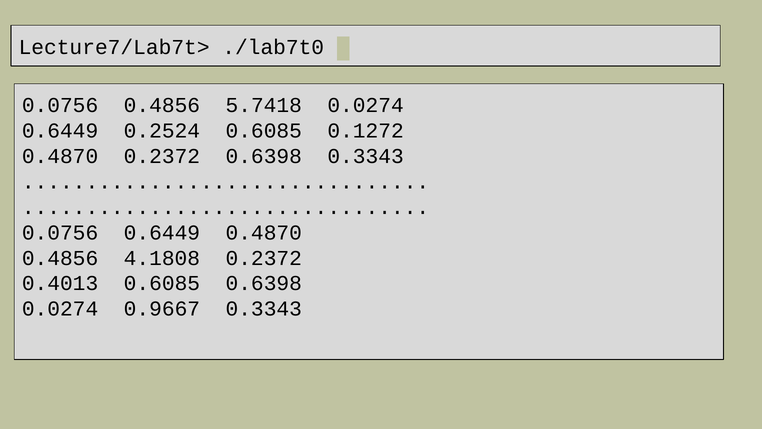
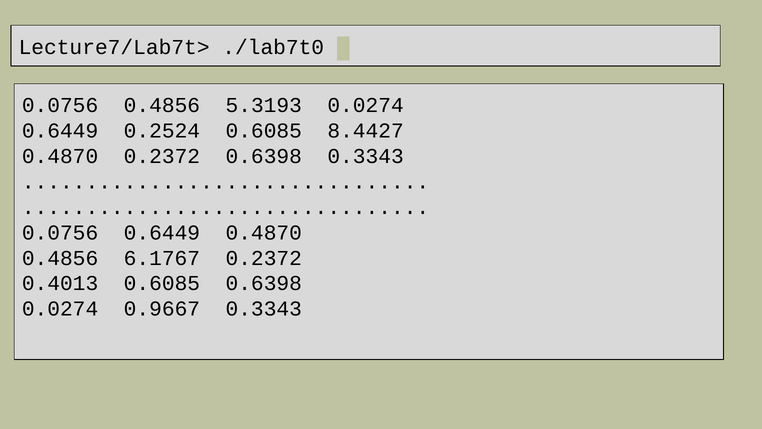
5.7418: 5.7418 -> 5.3193 (264, 105)
0.1272: 0.1272 -> 8.4427 (366, 131)
4.1808: 4.1808 -> 6.1767 (162, 258)
